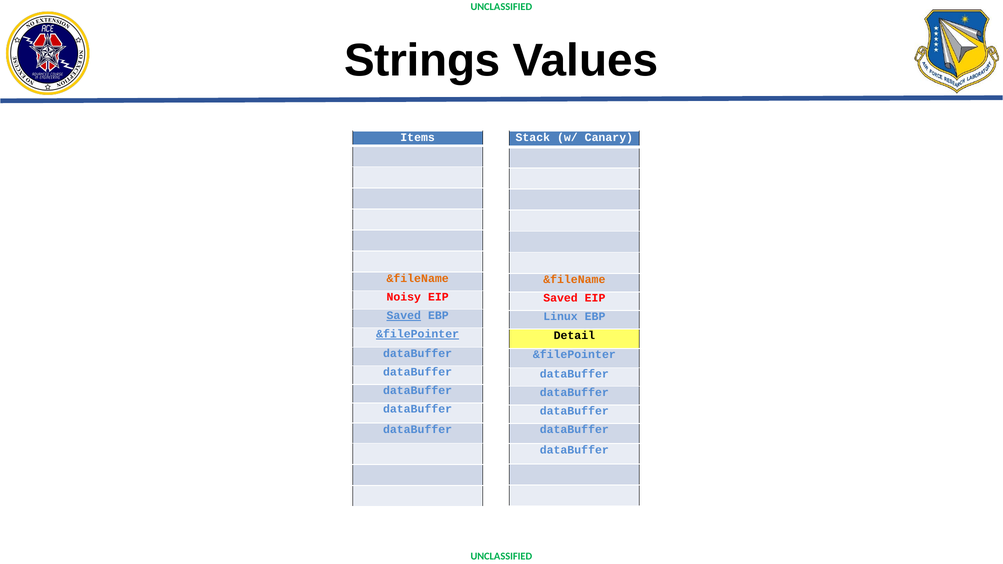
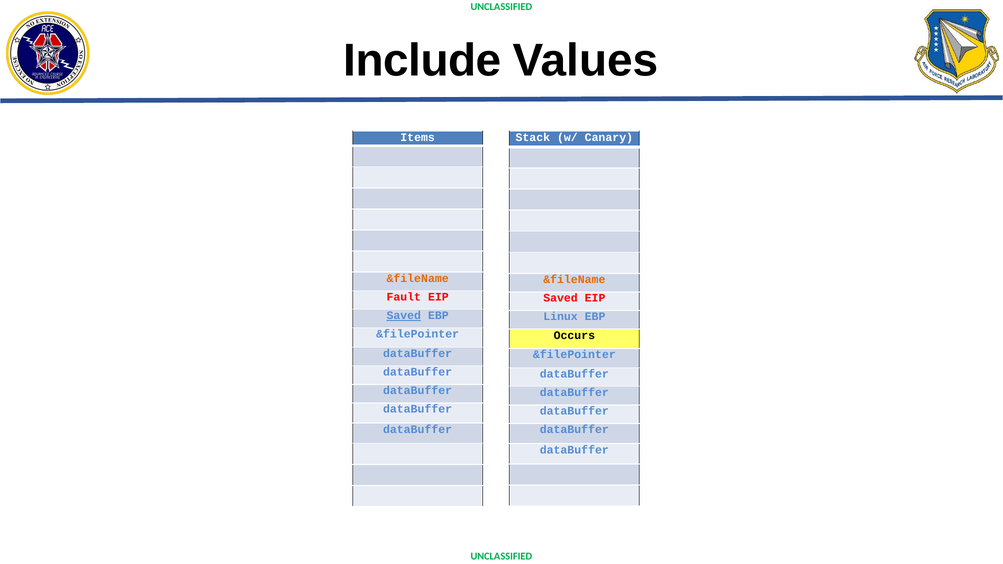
Strings: Strings -> Include (422, 61)
Noisy: Noisy -> Fault (404, 297)
&filePointer underline: present -> none (418, 334)
Detail: Detail -> Occurs (574, 335)
